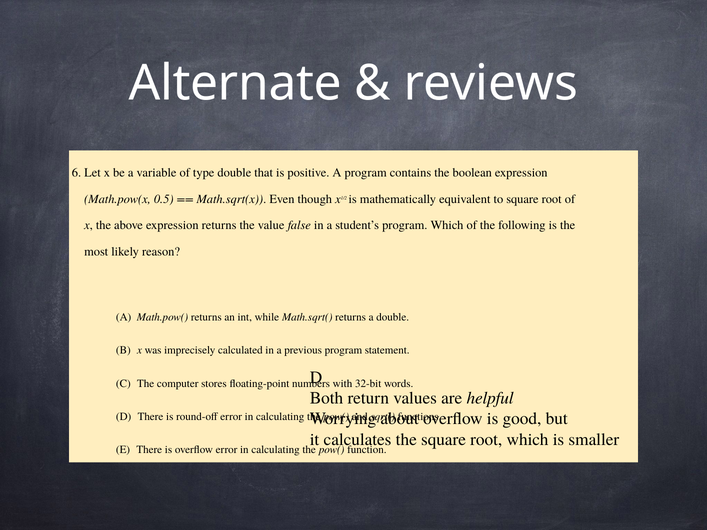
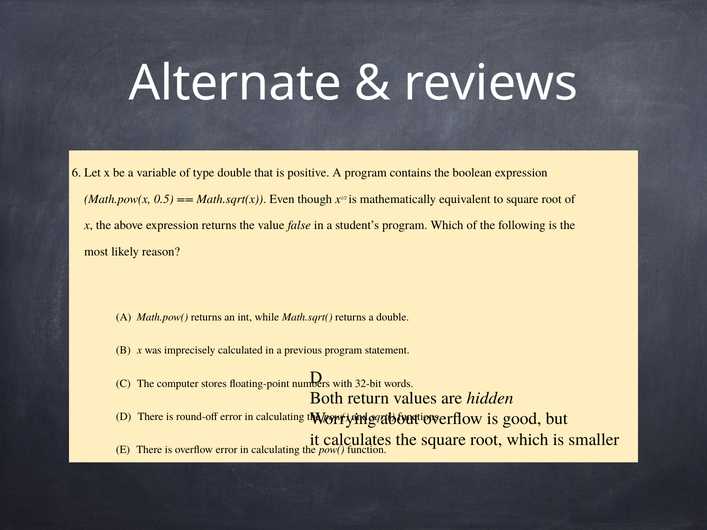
helpful: helpful -> hidden (490, 398)
